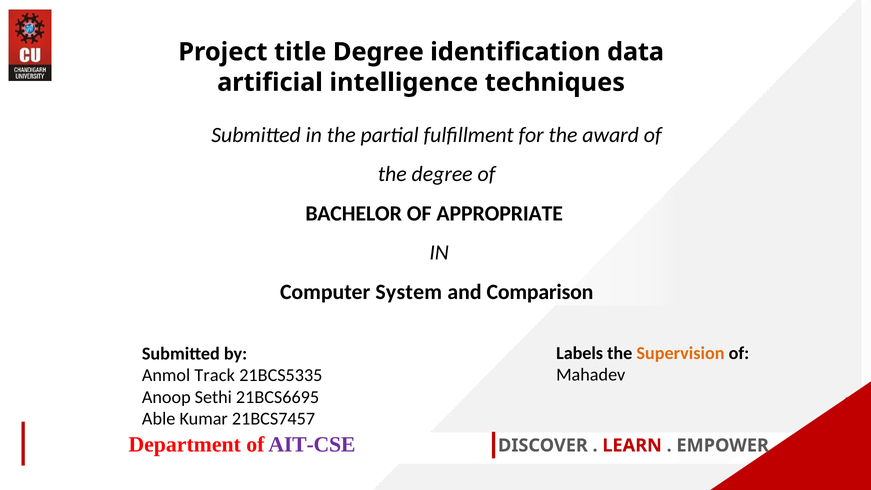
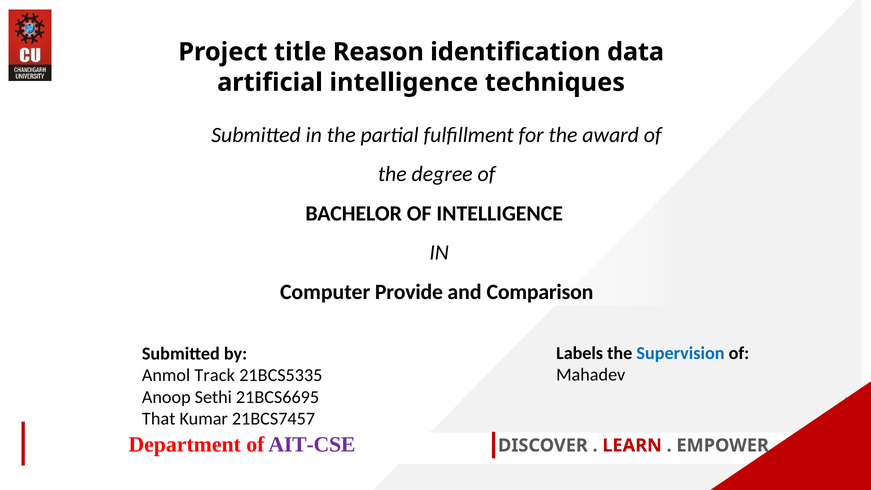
title Degree: Degree -> Reason (378, 52)
OF APPROPRIATE: APPROPRIATE -> INTELLIGENCE (500, 213)
System: System -> Provide (409, 292)
Supervision colour: orange -> blue (680, 353)
Able: Able -> That (159, 419)
